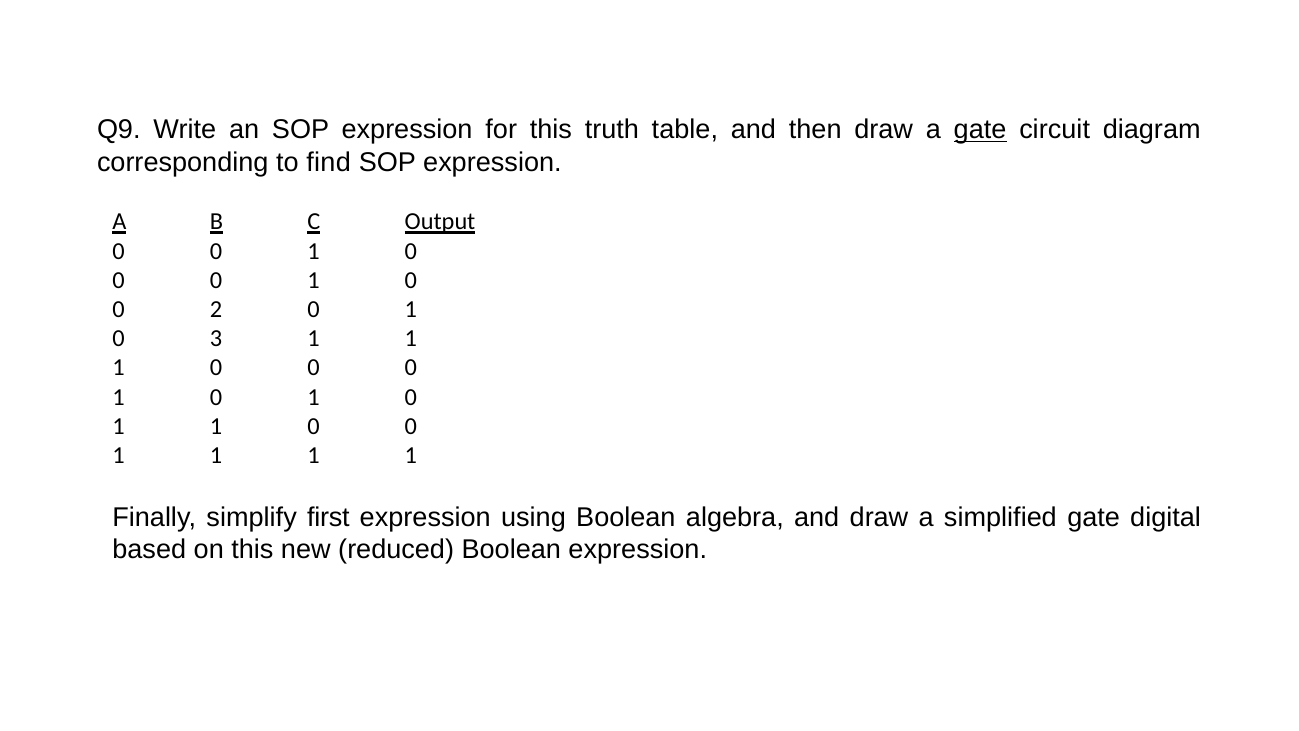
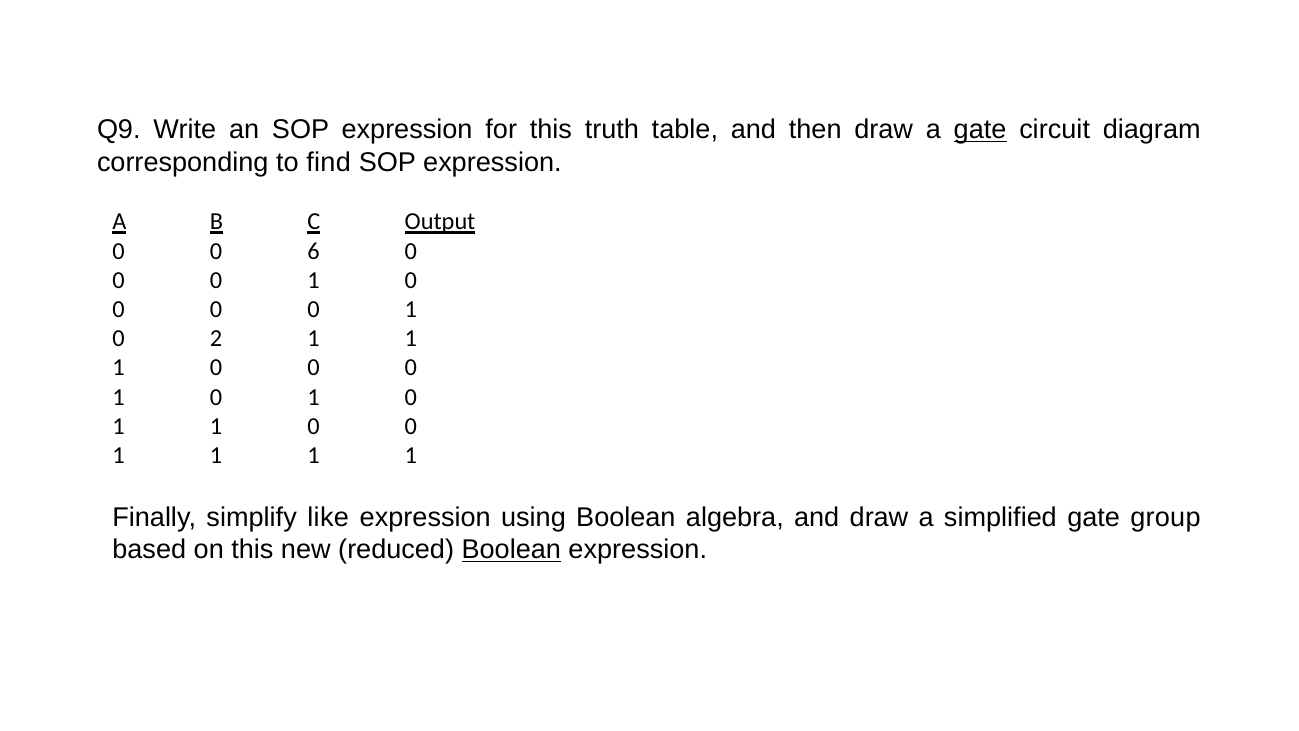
1: 1 -> 6 (313, 251)
2: 2 -> 0 (216, 309)
3: 3 -> 2 (216, 339)
first: first -> like (328, 517)
digital: digital -> group (1165, 517)
Boolean underline: none -> present (511, 550)
